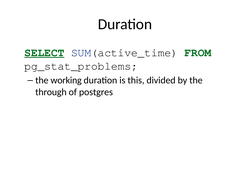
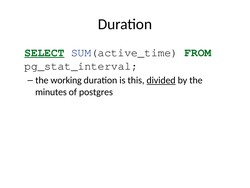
pg_stat_problems: pg_stat_problems -> pg_stat_interval (81, 66)
divided underline: none -> present (161, 80)
through: through -> minutes (51, 92)
